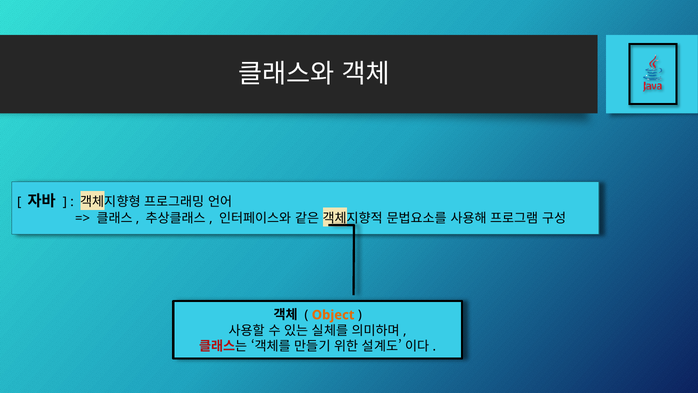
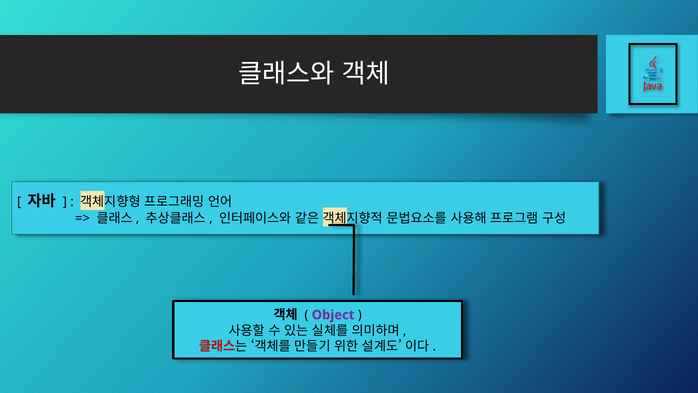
Object colour: orange -> purple (333, 315)
